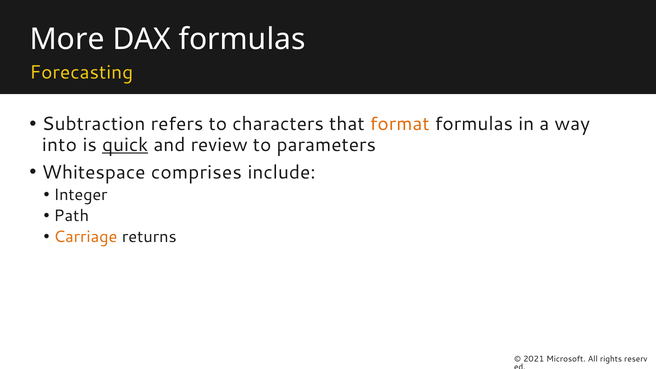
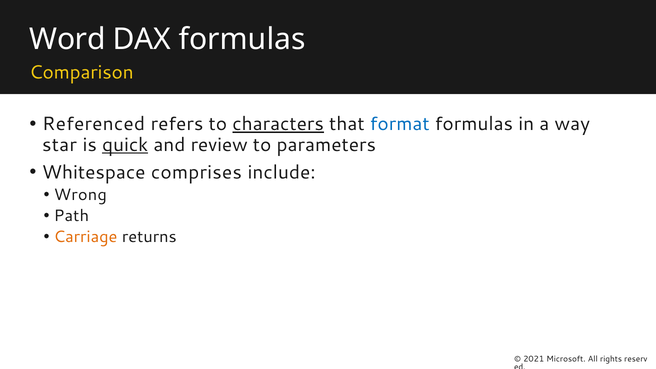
More: More -> Word (67, 39)
Forecasting: Forecasting -> Comparison (81, 73)
Subtraction: Subtraction -> Referenced (94, 124)
characters underline: none -> present (278, 124)
format colour: orange -> blue (400, 124)
into: into -> star (59, 145)
Integer: Integer -> Wrong (80, 195)
